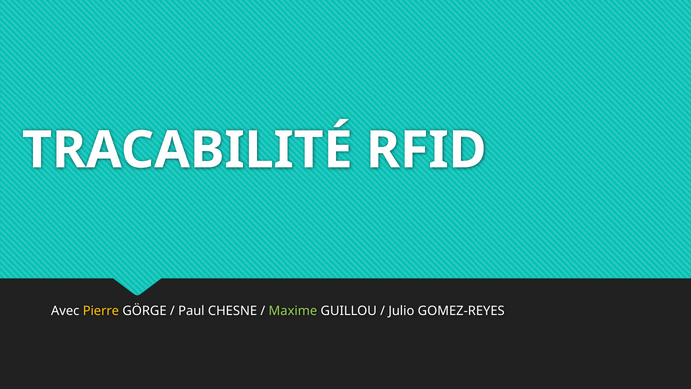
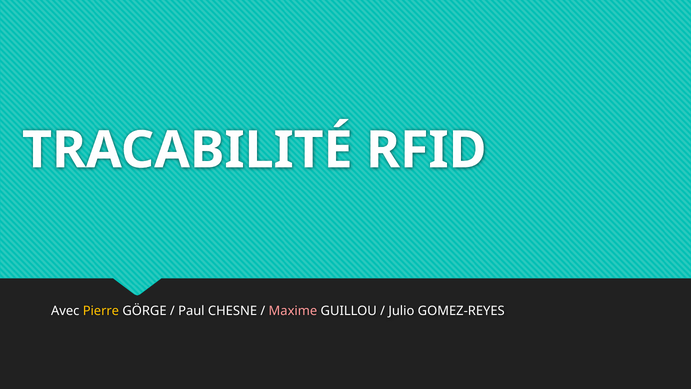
Maxime colour: light green -> pink (293, 311)
